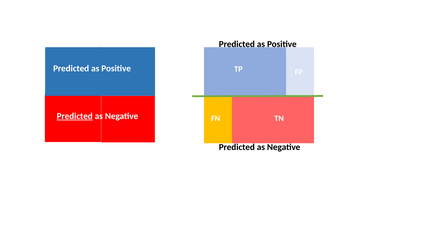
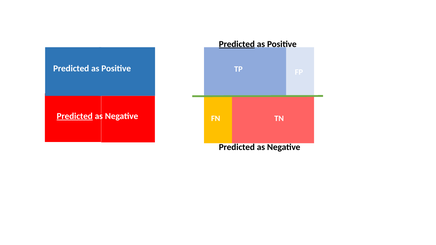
Predicted underline: none -> present (237, 44)
